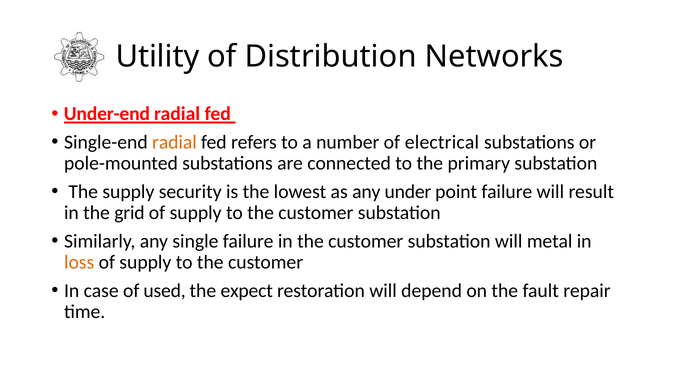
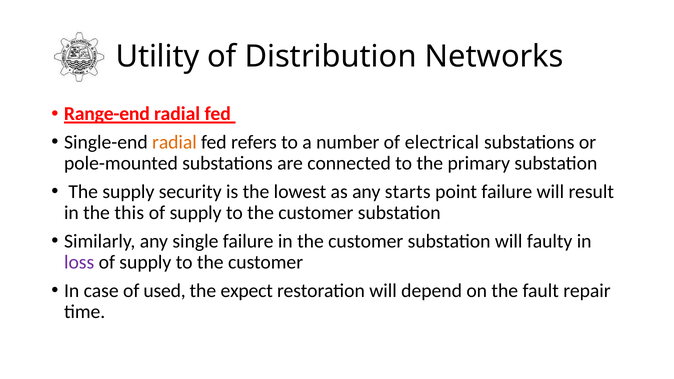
Under-end: Under-end -> Range-end (107, 114)
under: under -> starts (408, 192)
grid: grid -> this (129, 213)
metal: metal -> faulty (550, 241)
loss colour: orange -> purple (79, 262)
